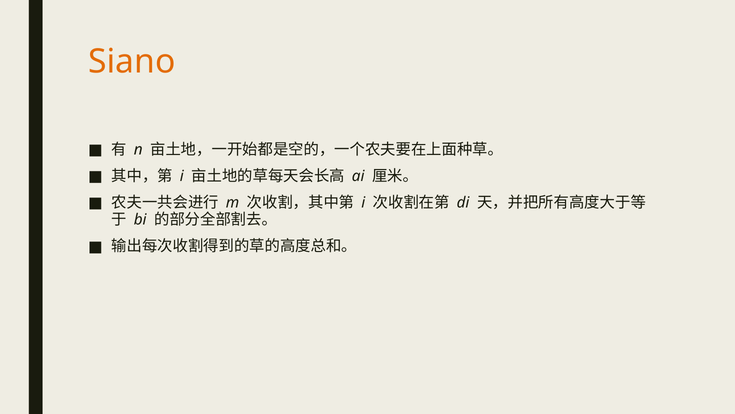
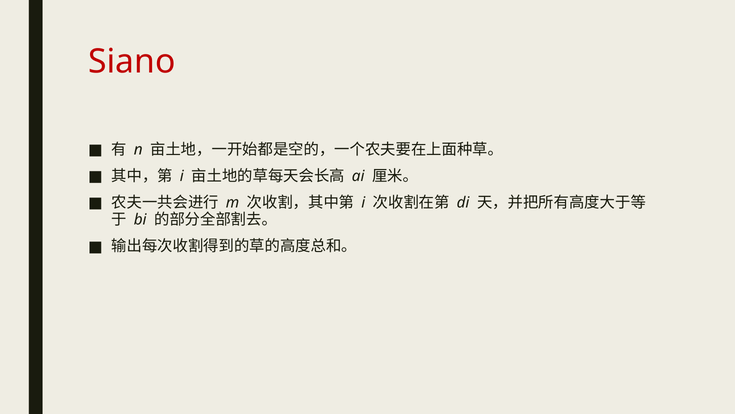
Siano colour: orange -> red (132, 62)
